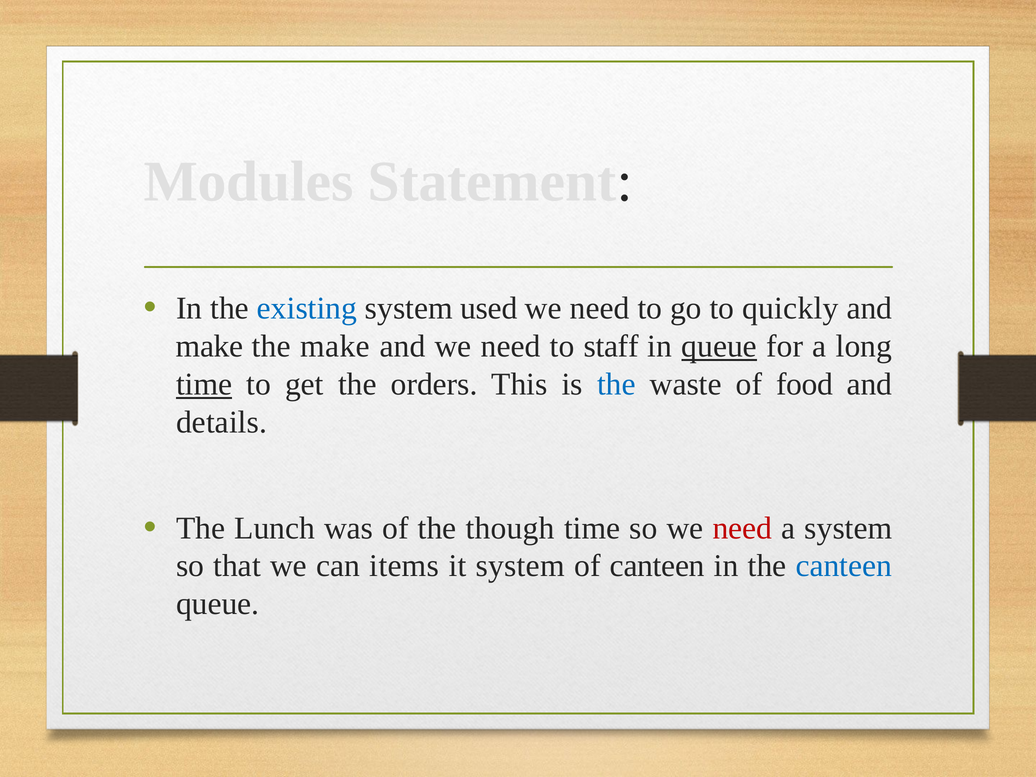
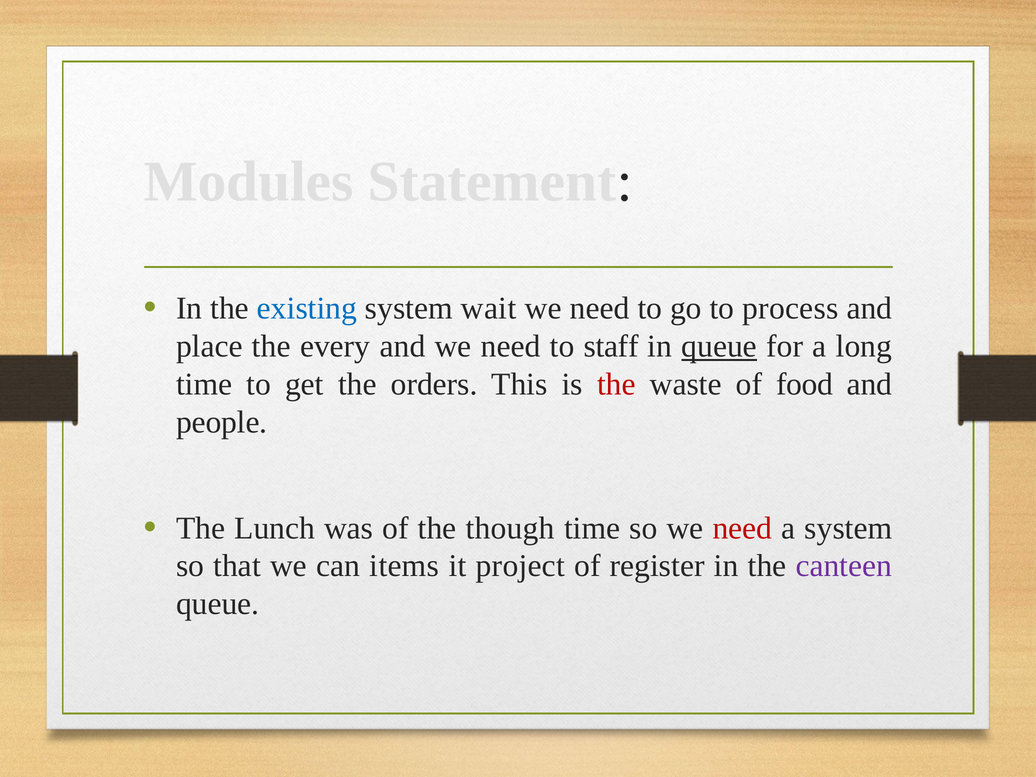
used: used -> wait (489, 308)
quickly: quickly -> process (790, 308)
make: make -> place (209, 346)
the make: make -> every (335, 346)
time underline: present -> none (204, 384)
the colour: blue -> red (616, 384)
details: details -> people (222, 422)
it system: system -> project (520, 566)
of canteen: canteen -> register (657, 566)
canteen colour: blue -> purple (844, 566)
